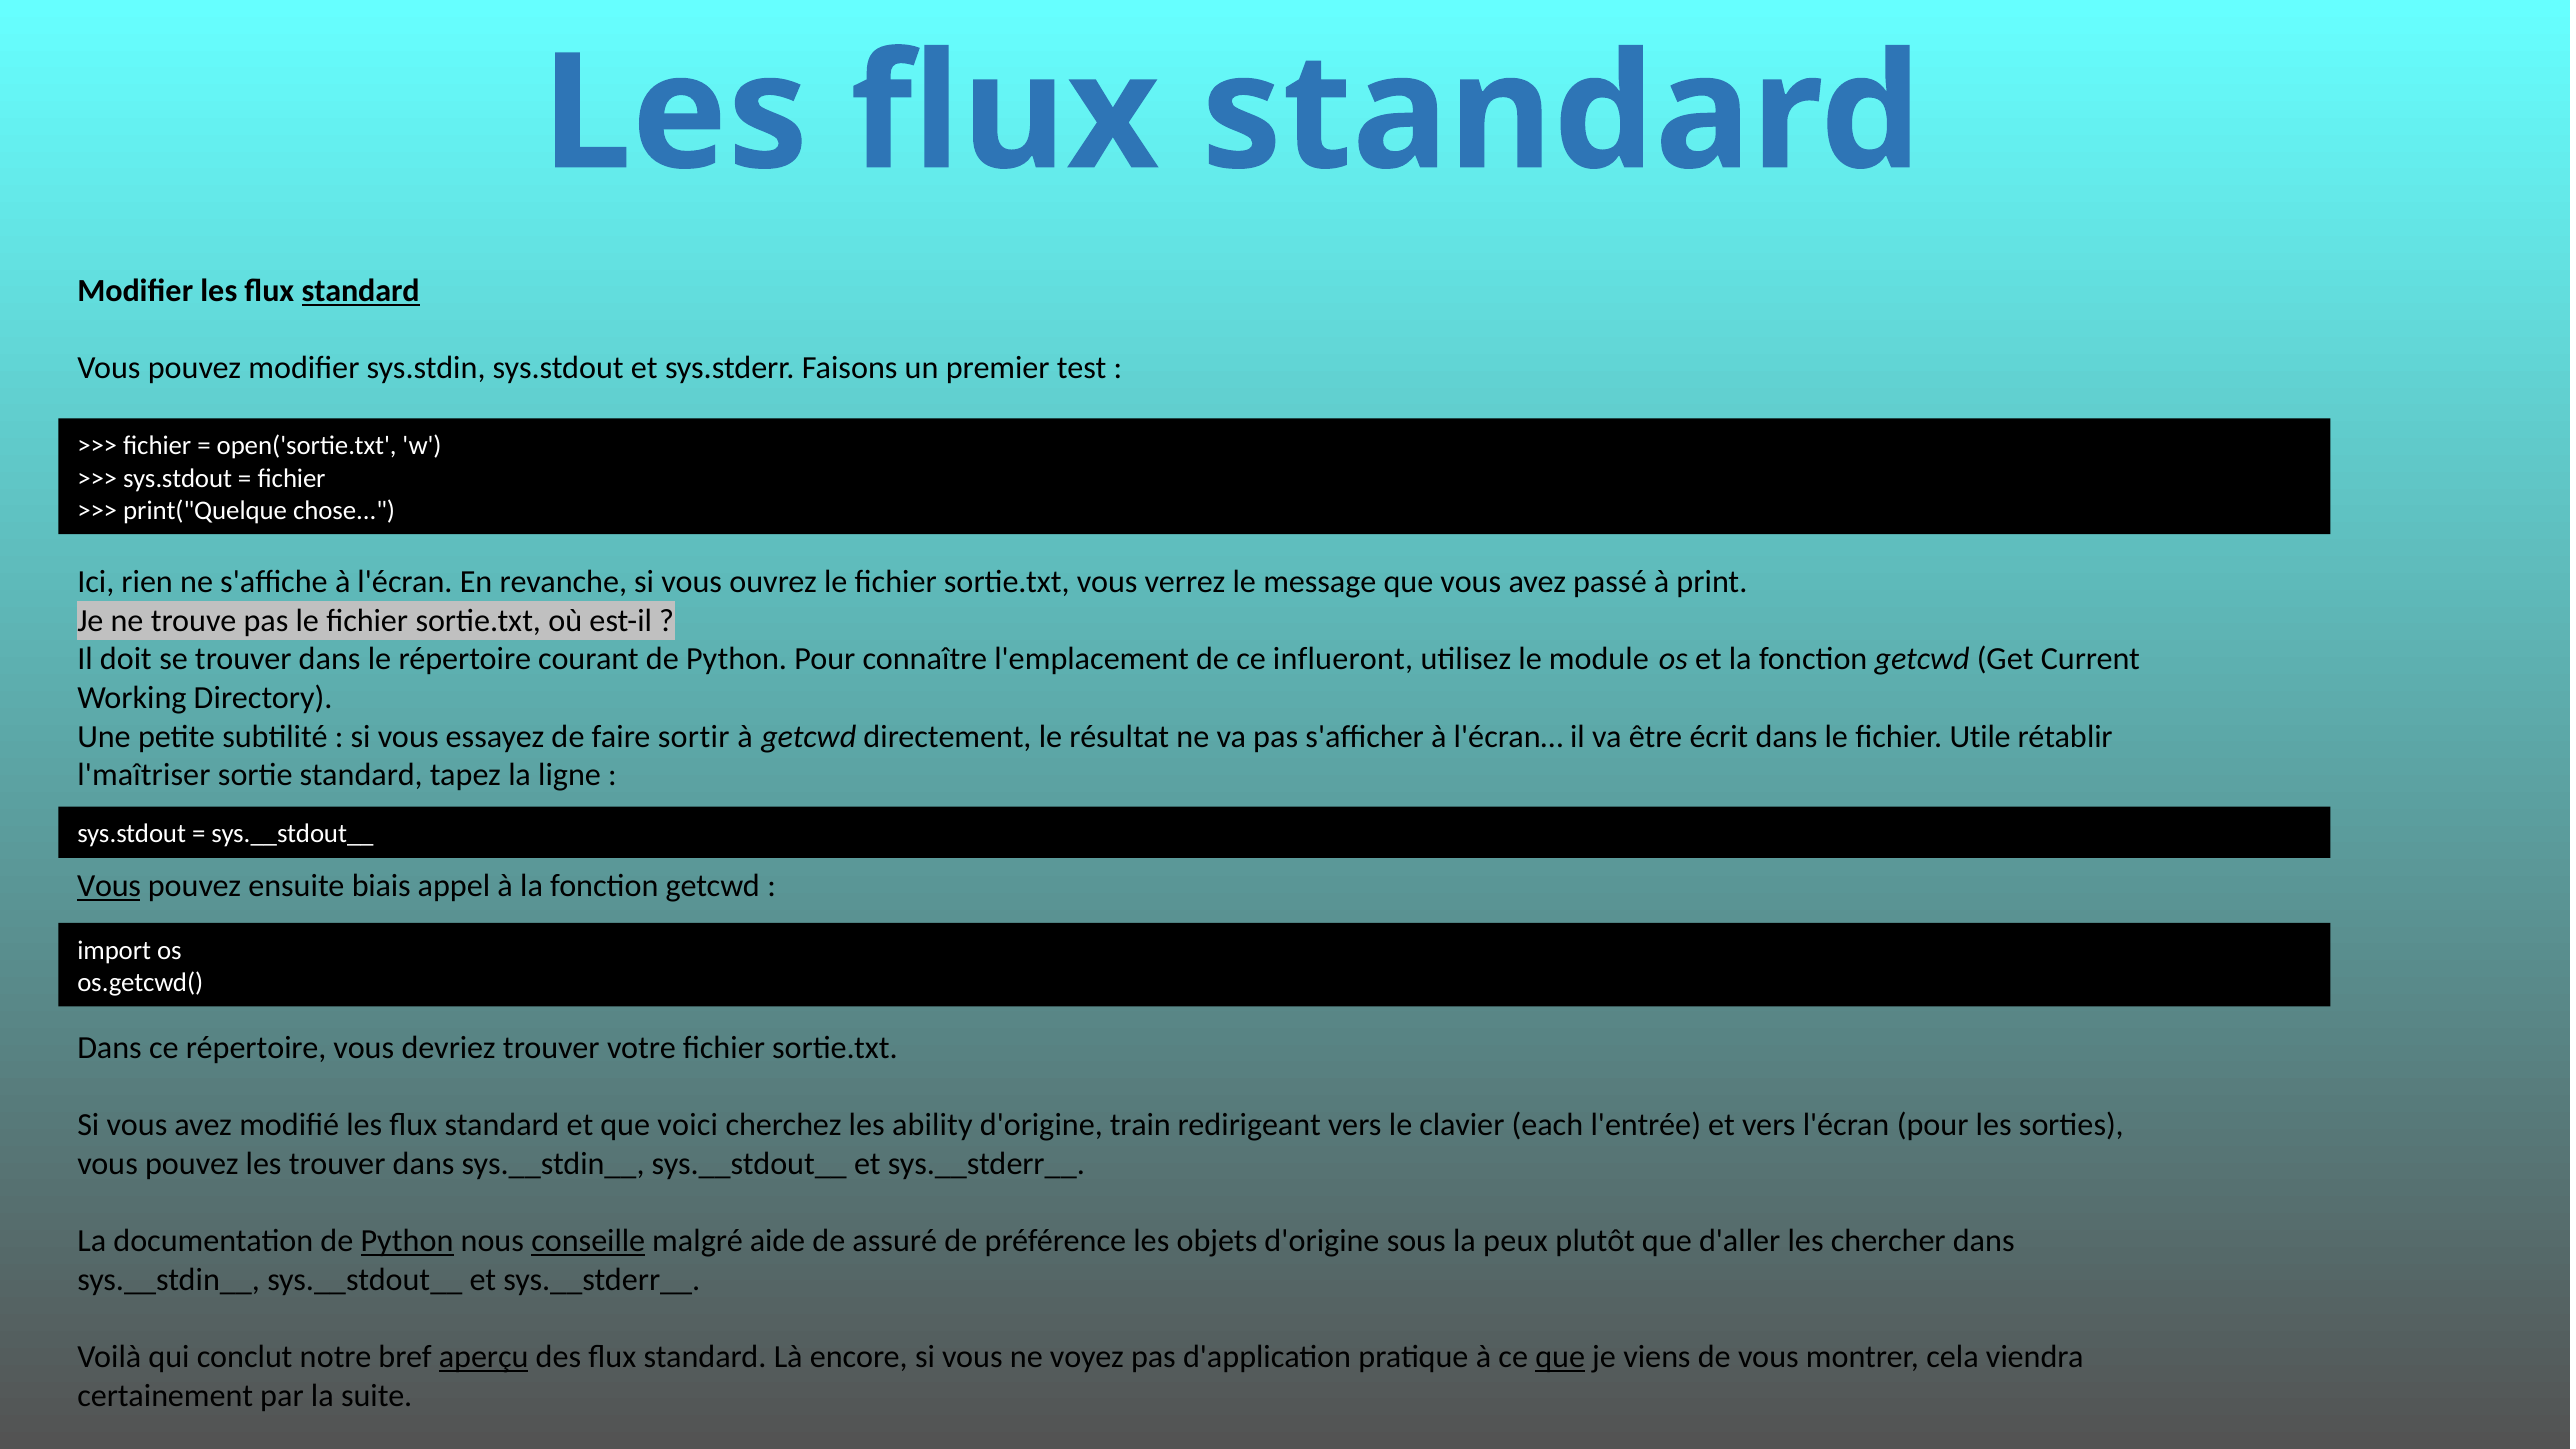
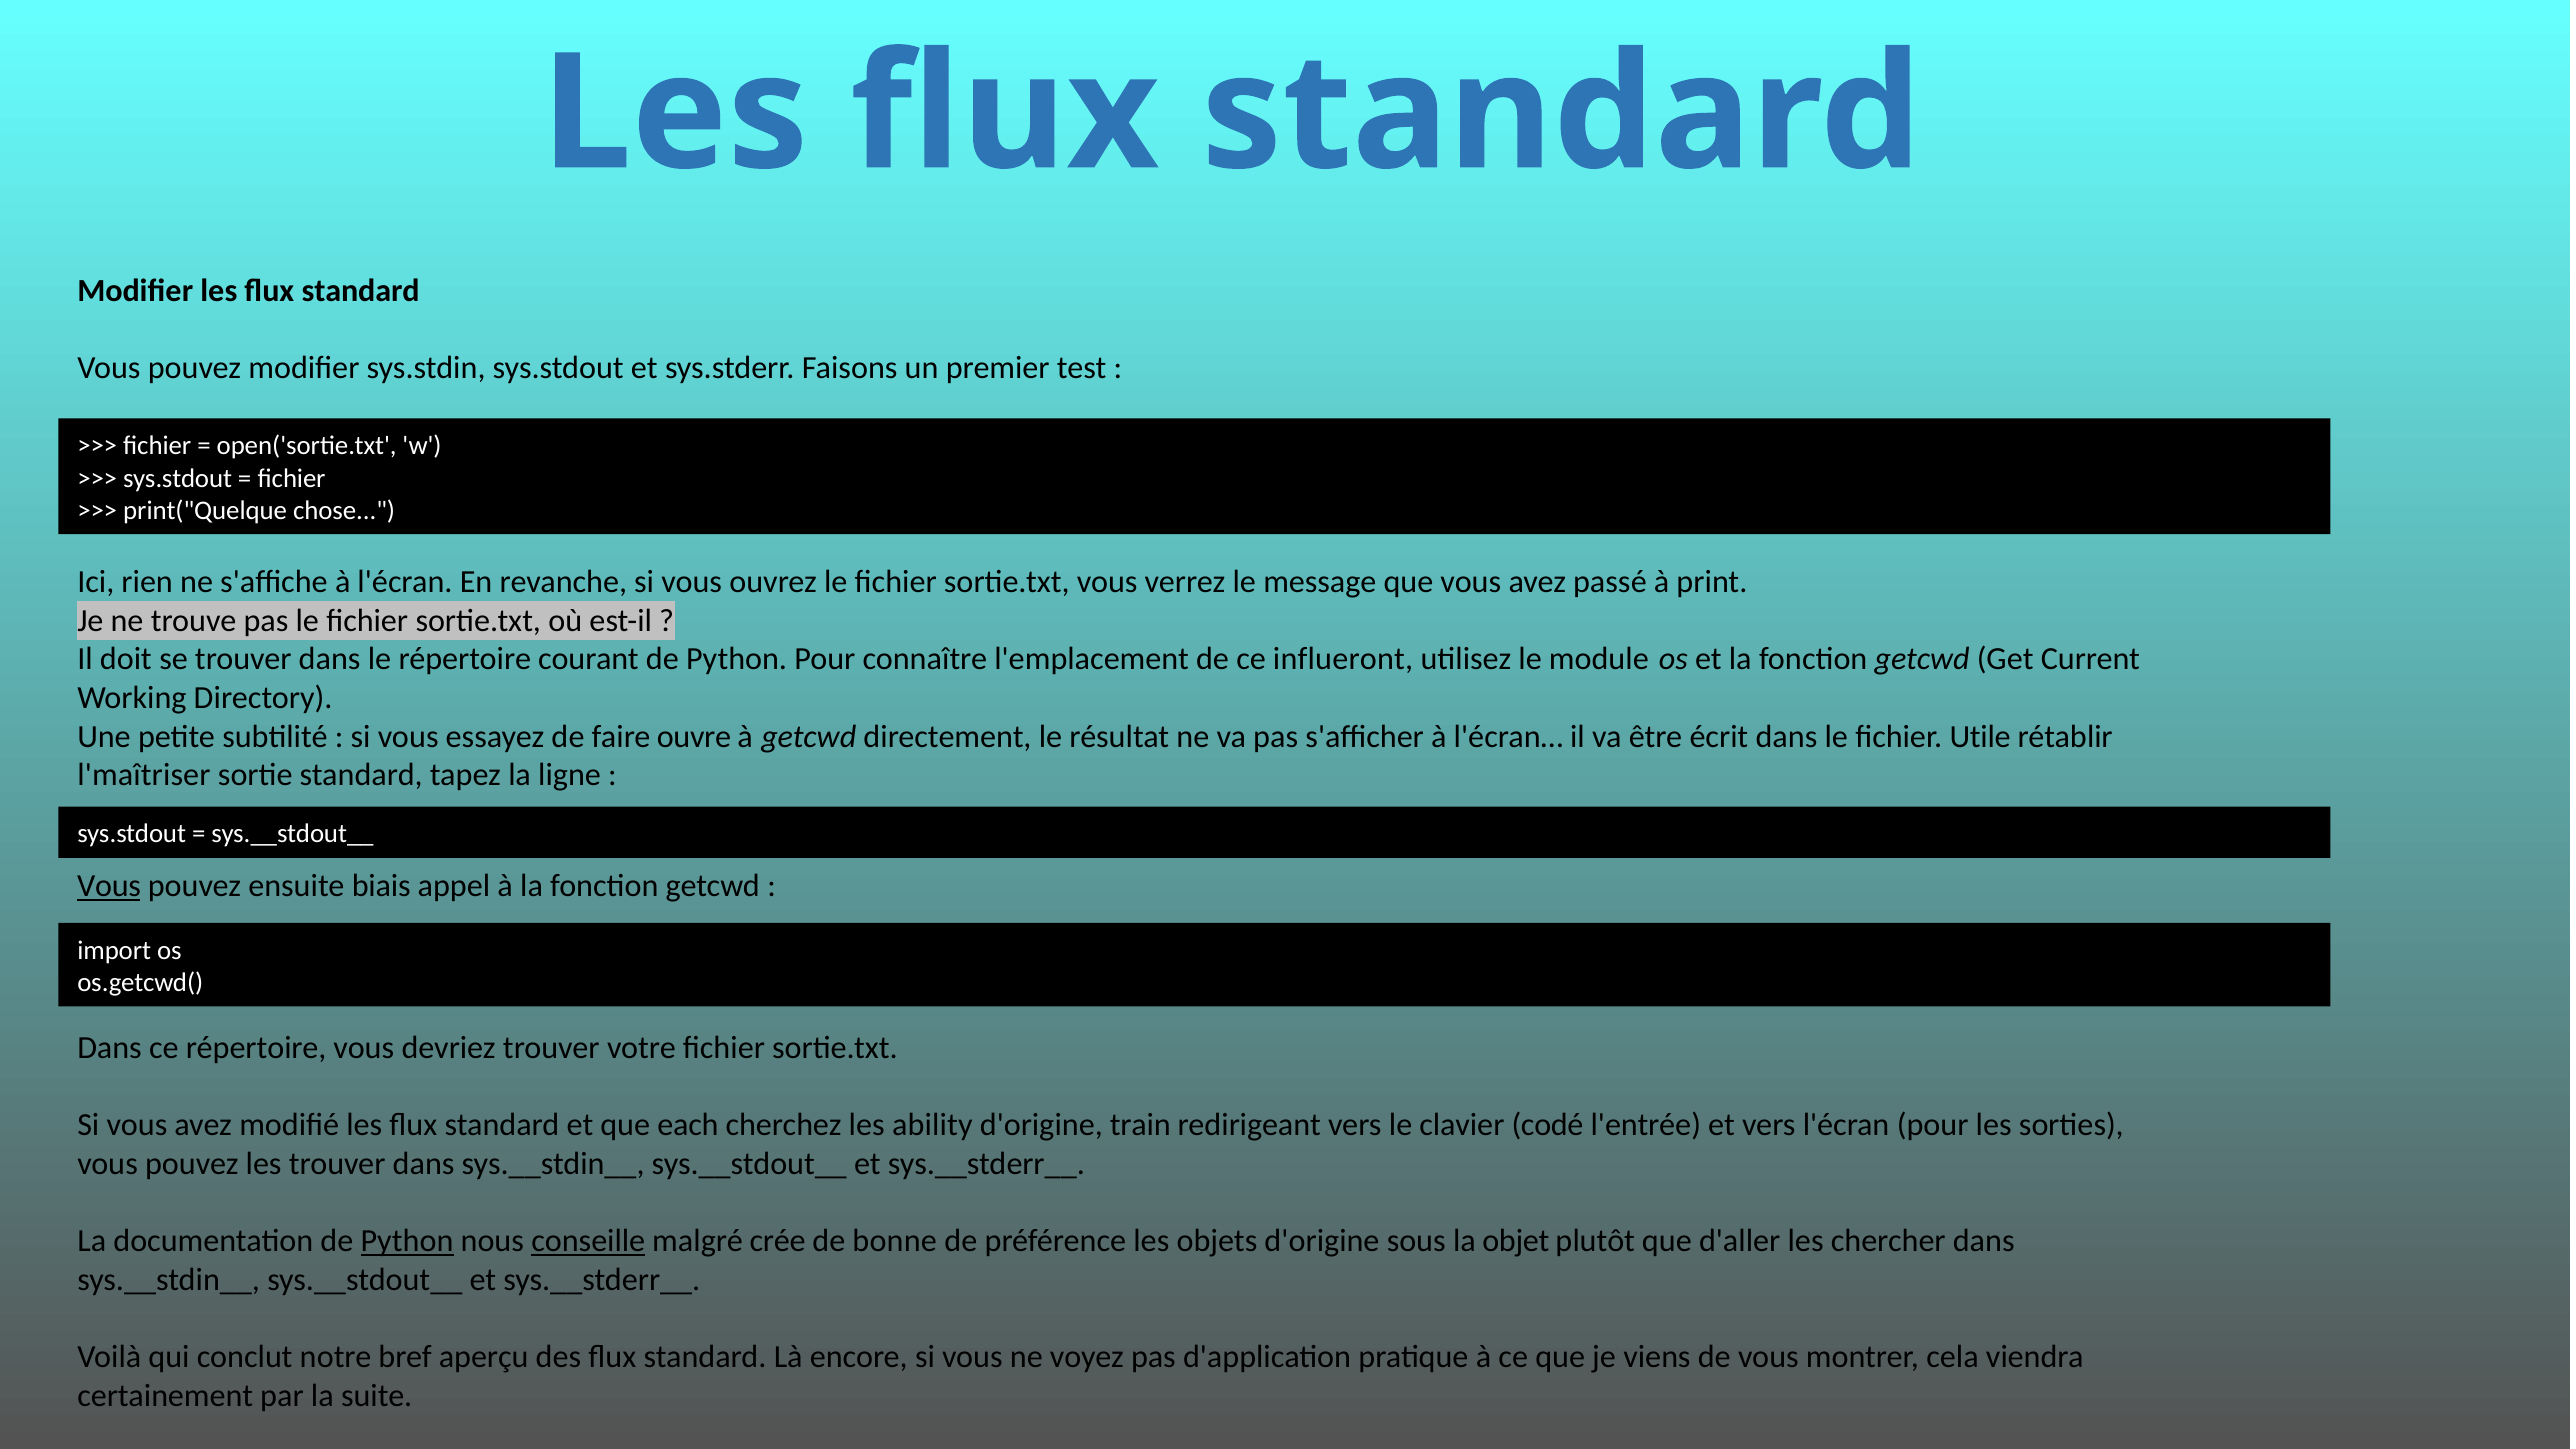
standard underline: present -> none (361, 291)
sortir: sortir -> ouvre (694, 737)
voici: voici -> each (688, 1125)
each: each -> codé (1548, 1125)
aide: aide -> crée (778, 1241)
assuré: assuré -> bonne (895, 1241)
peux: peux -> objet (1516, 1241)
aperçu underline: present -> none (484, 1357)
que underline: present -> none (1560, 1357)
